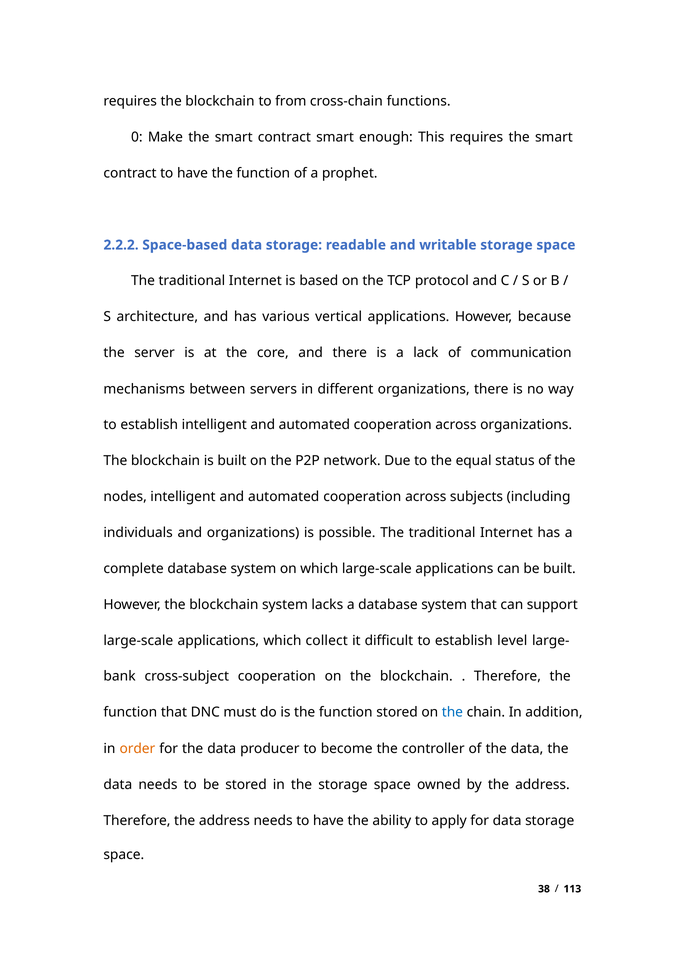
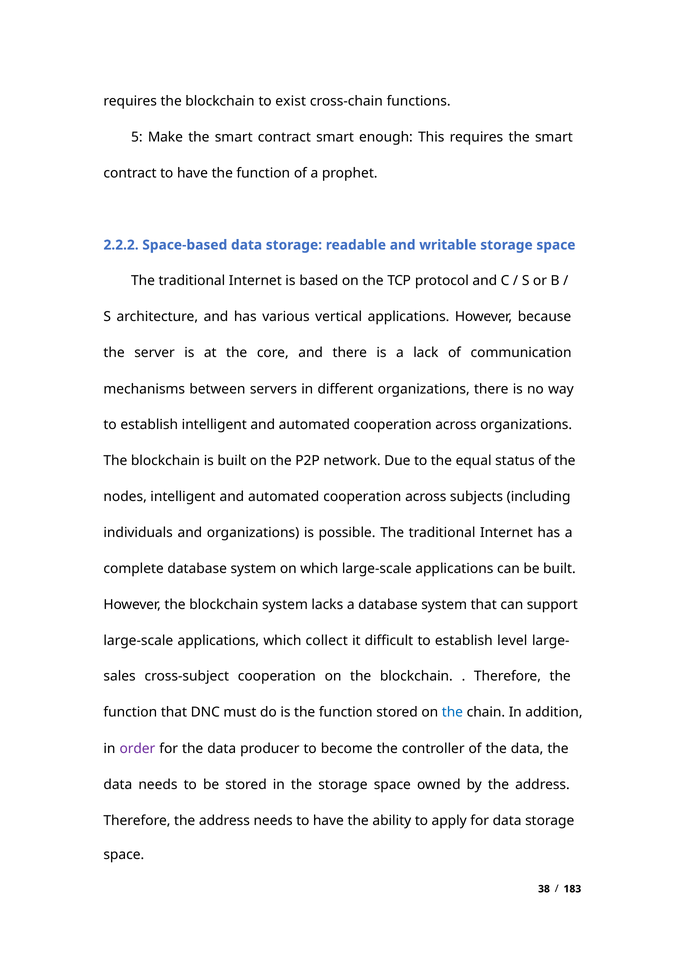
from: from -> exist (291, 101)
0: 0 -> 5 (137, 137)
bank: bank -> sales (120, 676)
order colour: orange -> purple (137, 749)
113: 113 -> 183 (572, 889)
